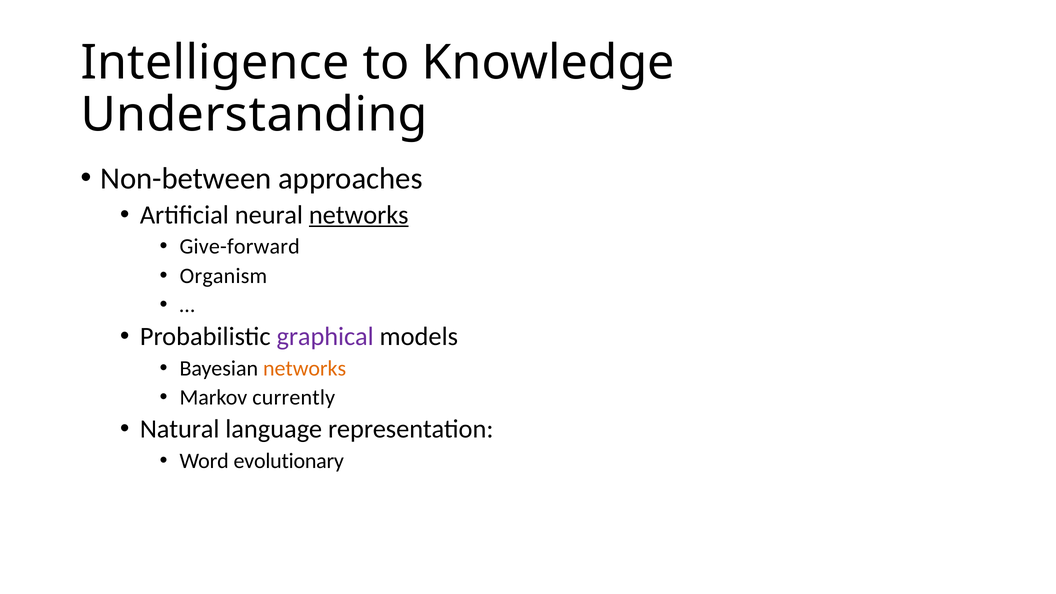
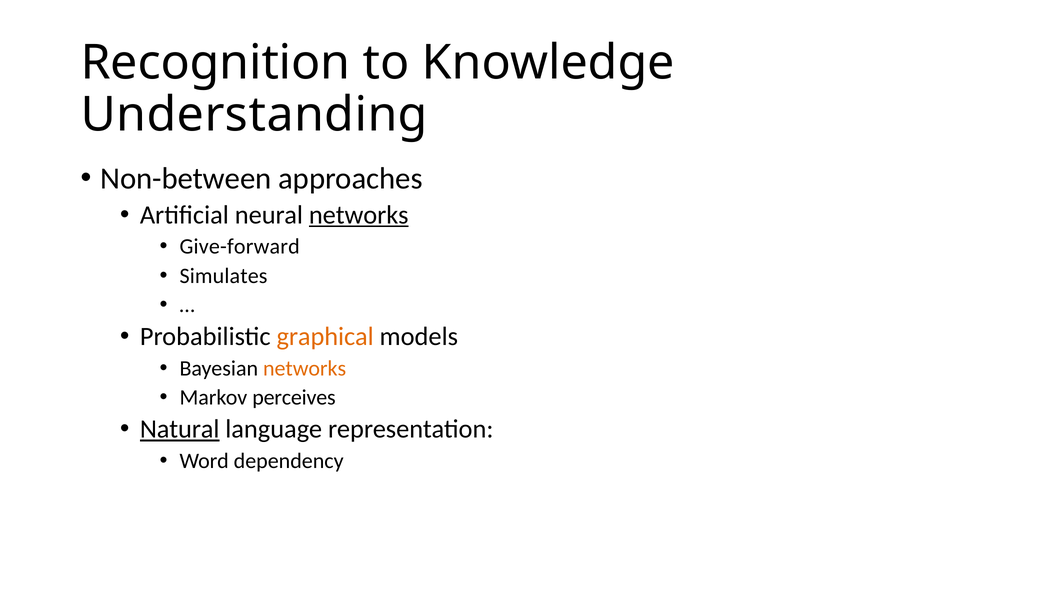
Intelligence: Intelligence -> Recognition (215, 63)
Organism: Organism -> Simulates (223, 276)
graphical colour: purple -> orange (325, 337)
currently: currently -> perceives (294, 398)
Natural underline: none -> present (180, 429)
evolutionary: evolutionary -> dependency (289, 461)
